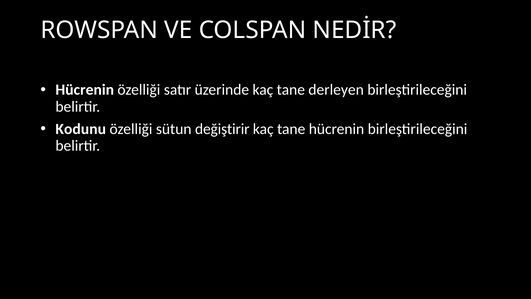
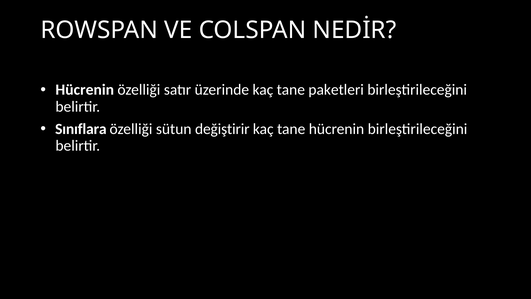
derleyen: derleyen -> paketleri (336, 90)
Kodunu: Kodunu -> Sınıflara (81, 129)
